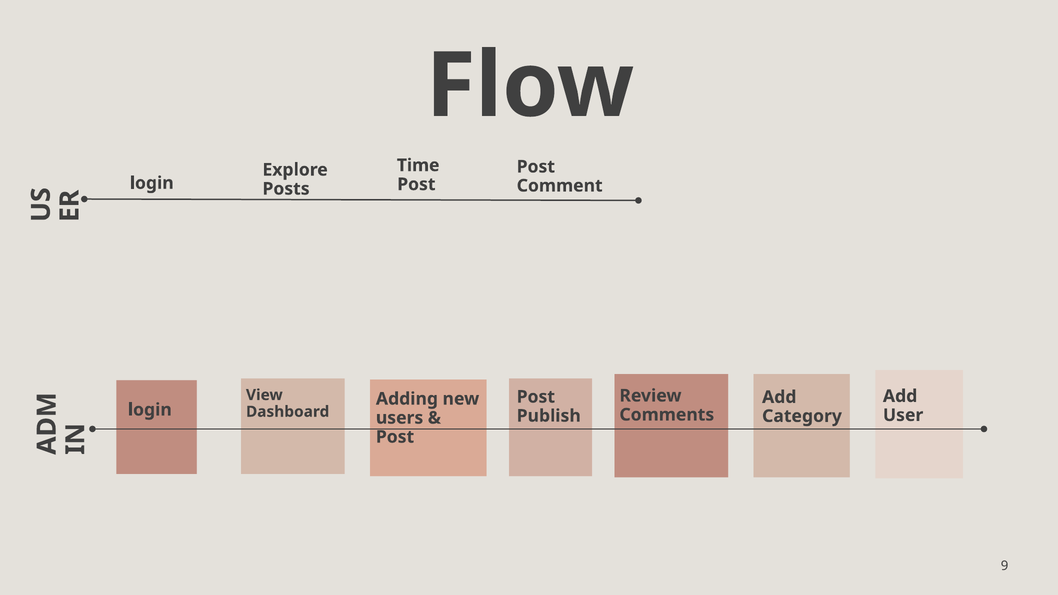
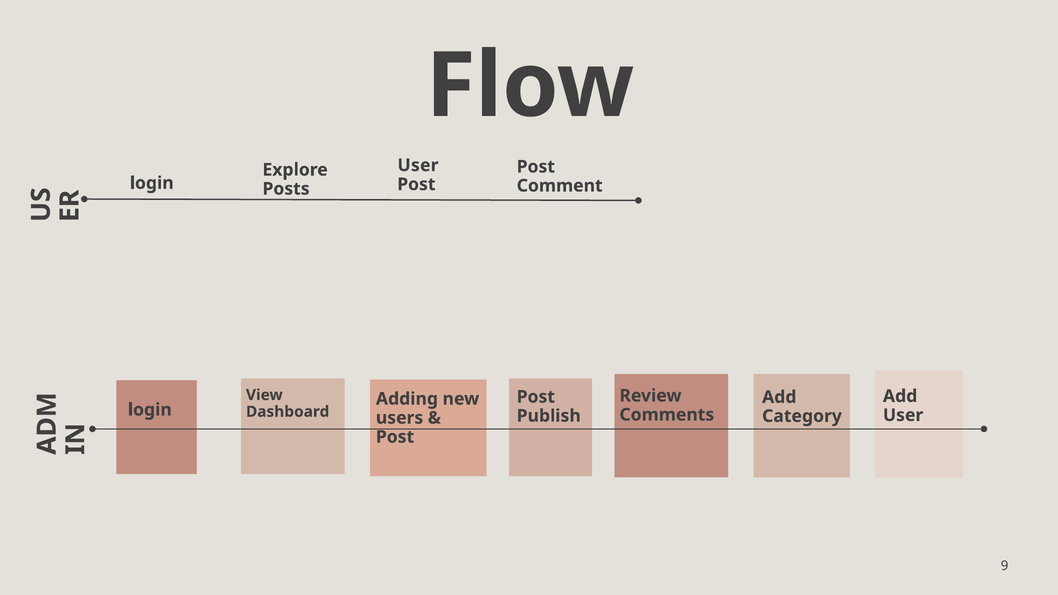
Time: Time -> User (418, 165)
